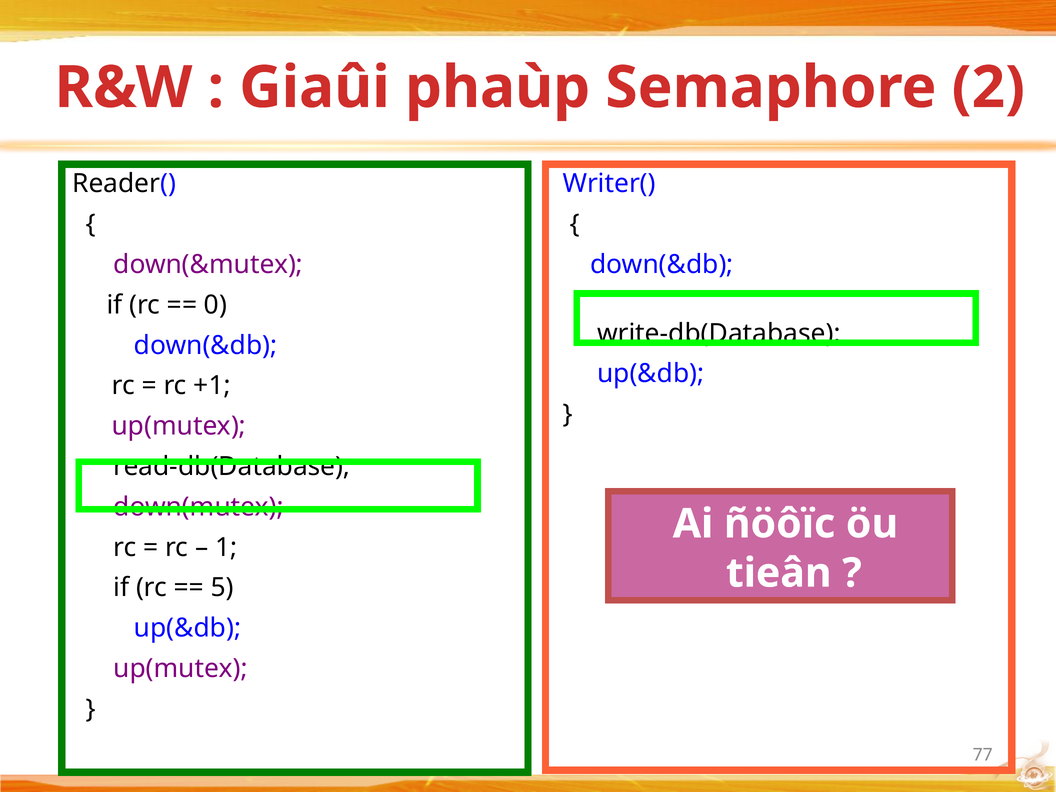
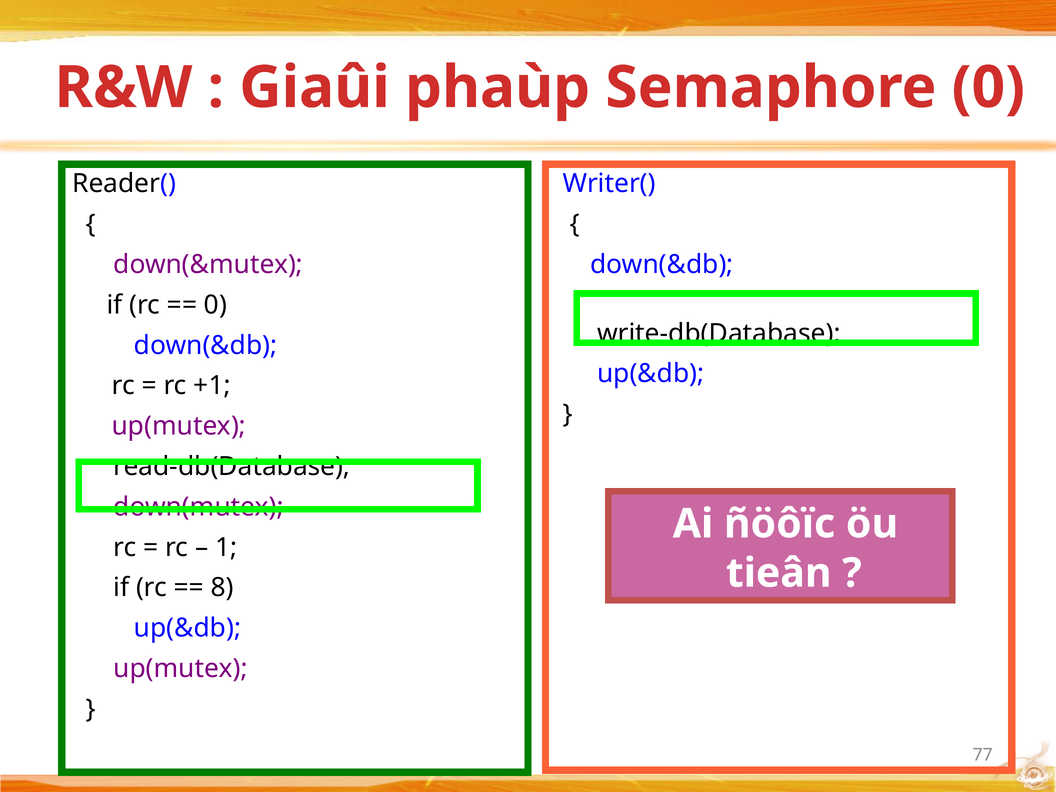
2: 2 -> 0 (988, 88)
5: 5 -> 8 (222, 588)
